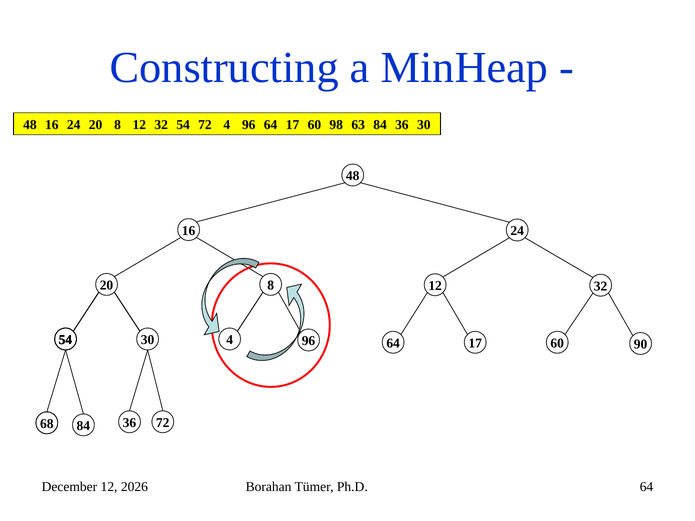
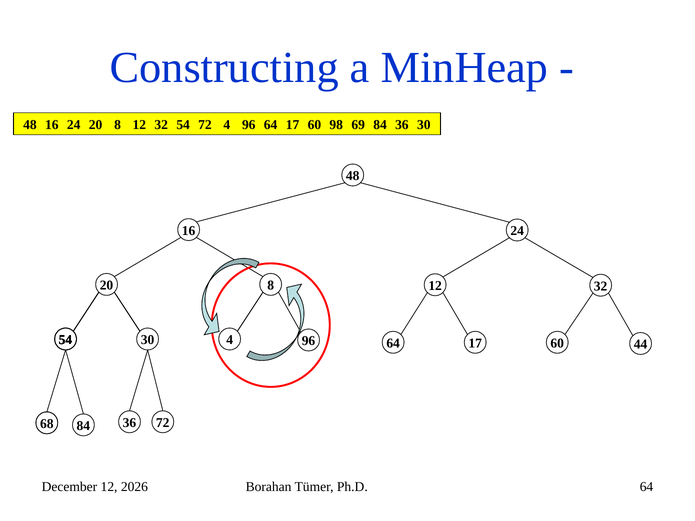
63: 63 -> 69 (358, 125)
90: 90 -> 44 (641, 345)
